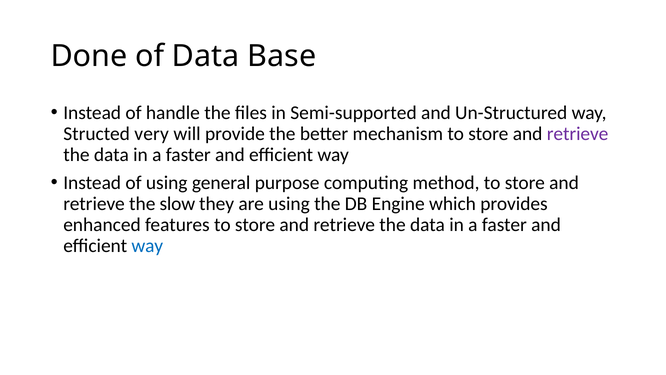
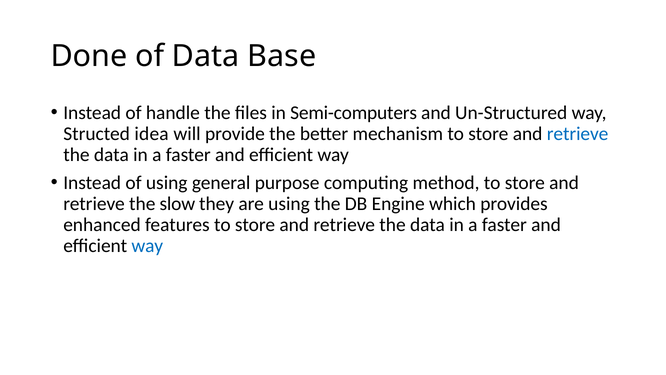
Semi-supported: Semi-supported -> Semi-computers (354, 113)
very: very -> idea (152, 134)
retrieve colour: purple -> blue (578, 134)
